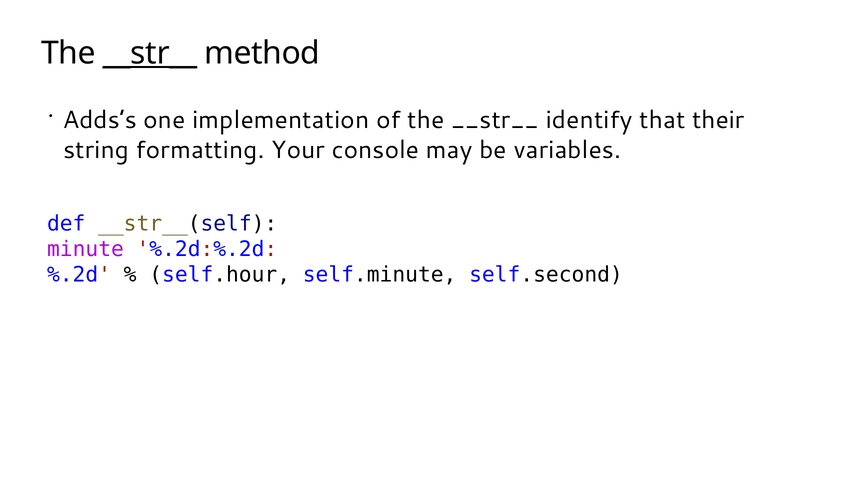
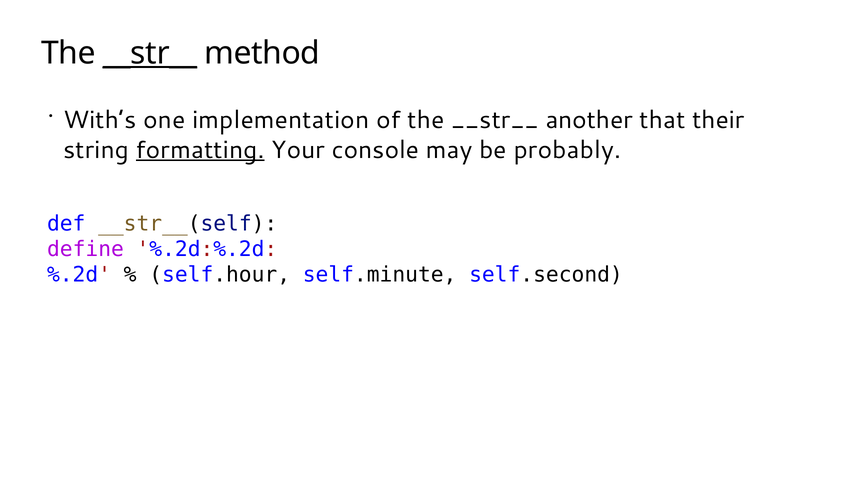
Adds’s: Adds’s -> With’s (100, 120)
identify: identify -> another (589, 120)
formatting underline: none -> present (200, 150)
variables: variables -> probably (567, 150)
minute: minute -> define (85, 249)
